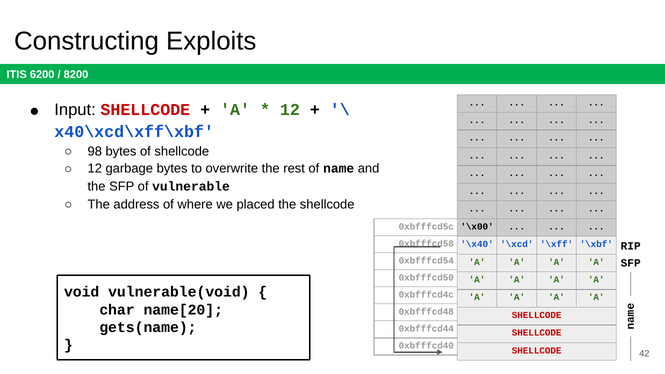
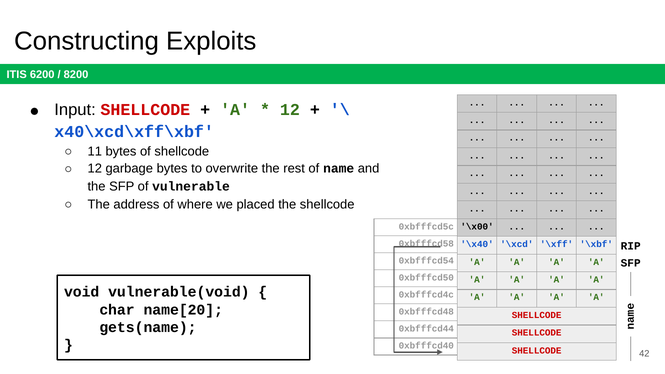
98: 98 -> 11 (95, 152)
